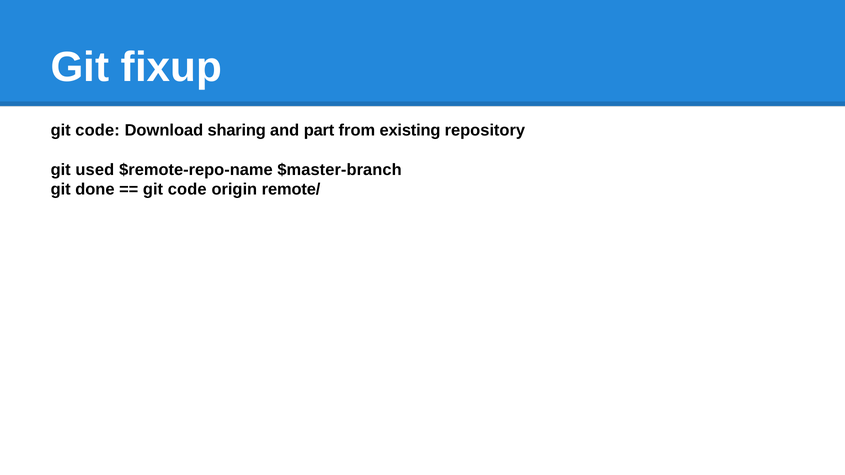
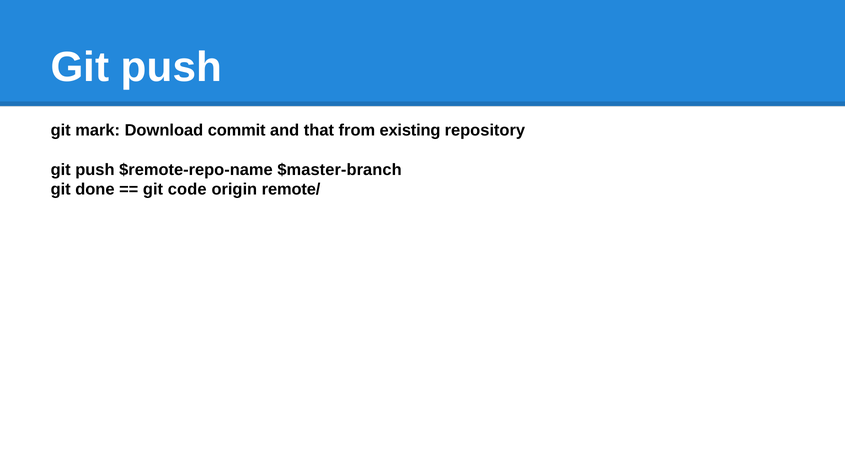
fixup: fixup -> push (171, 67)
code: code -> mark (98, 130)
sharing: sharing -> commit (237, 130)
part: part -> that (319, 130)
used: used -> push (95, 170)
